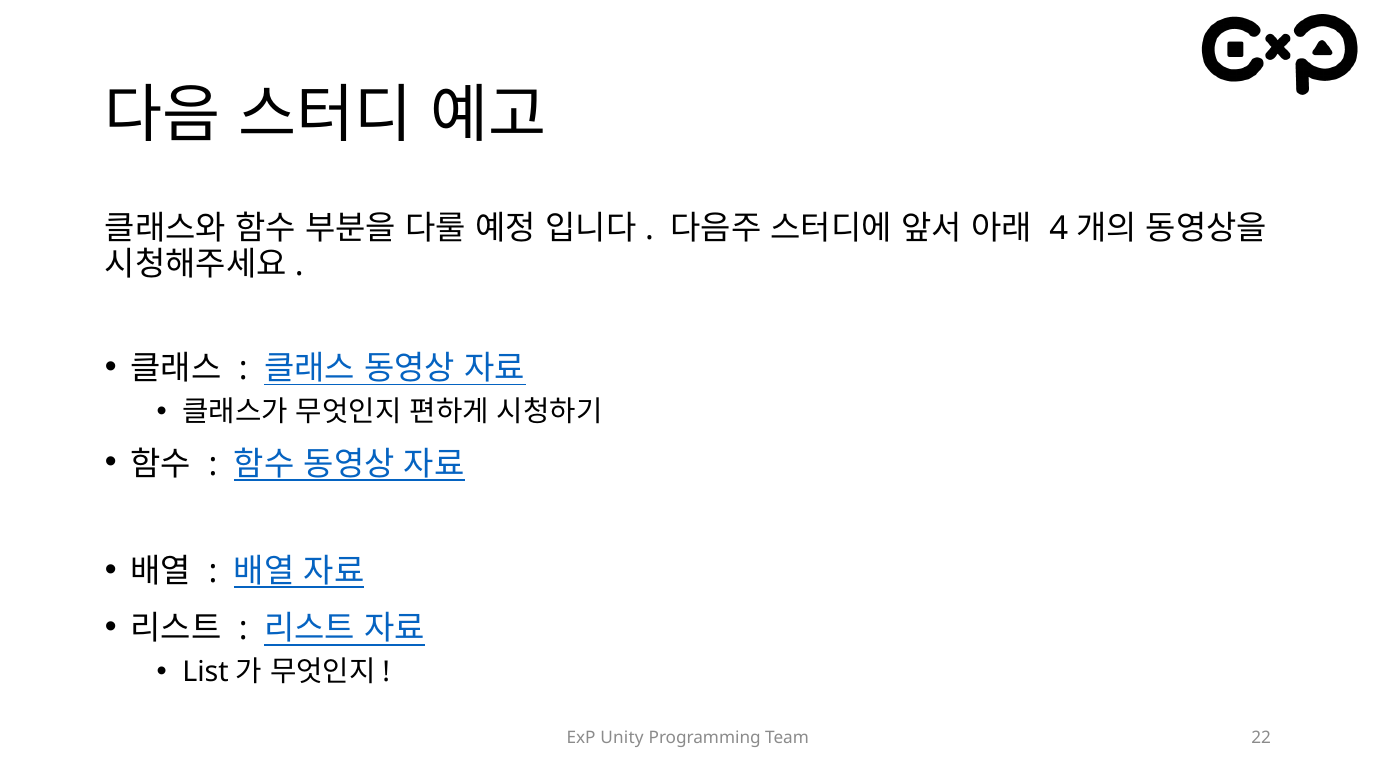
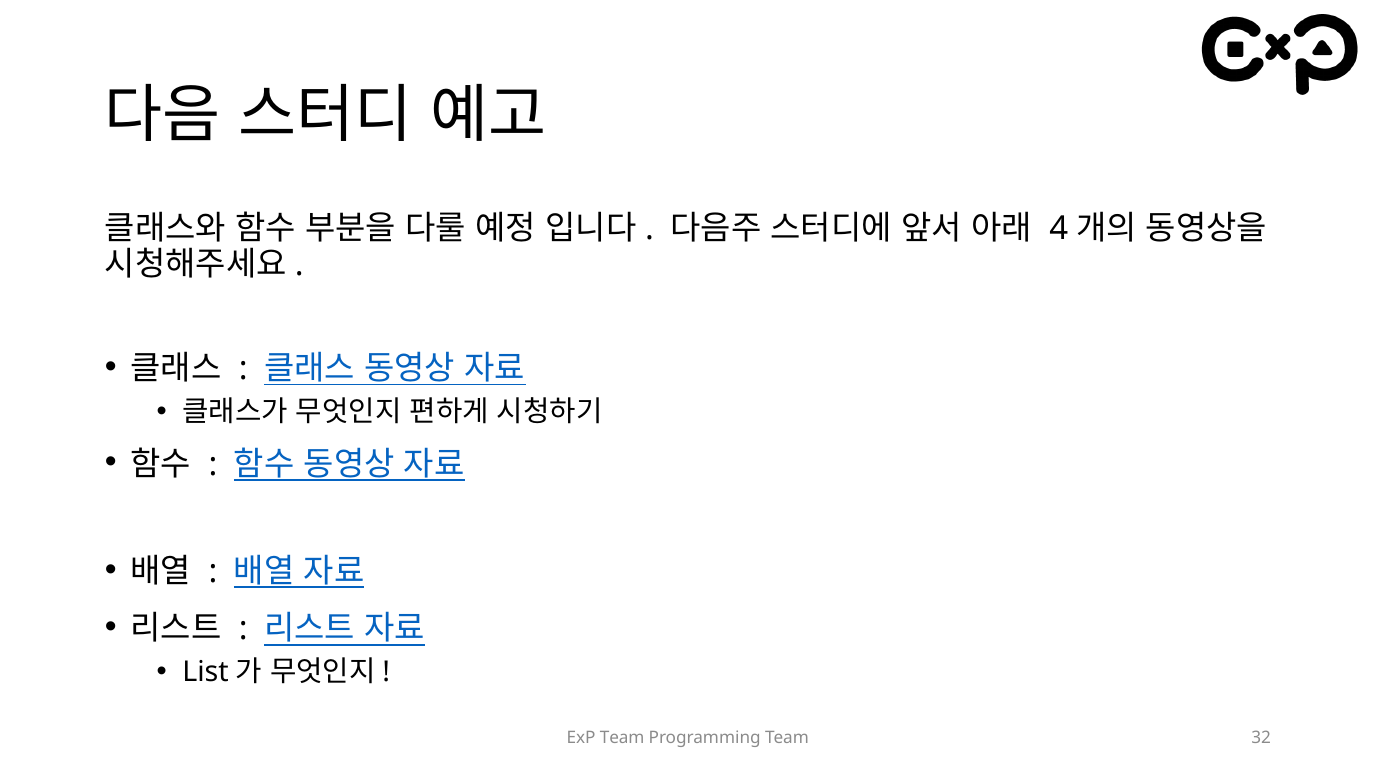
ExP Unity: Unity -> Team (622, 738)
22: 22 -> 32 (1261, 738)
